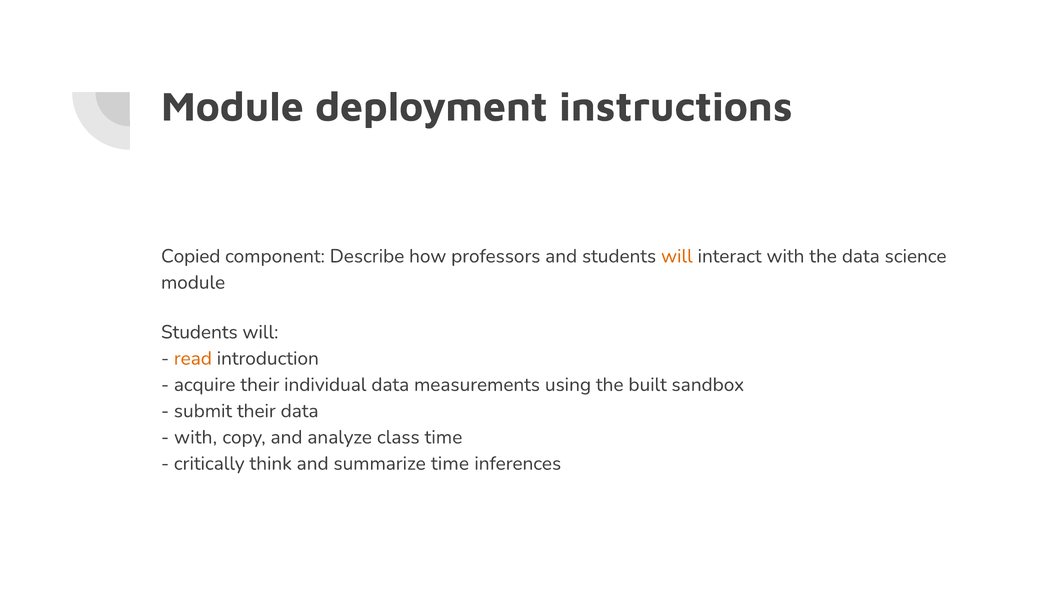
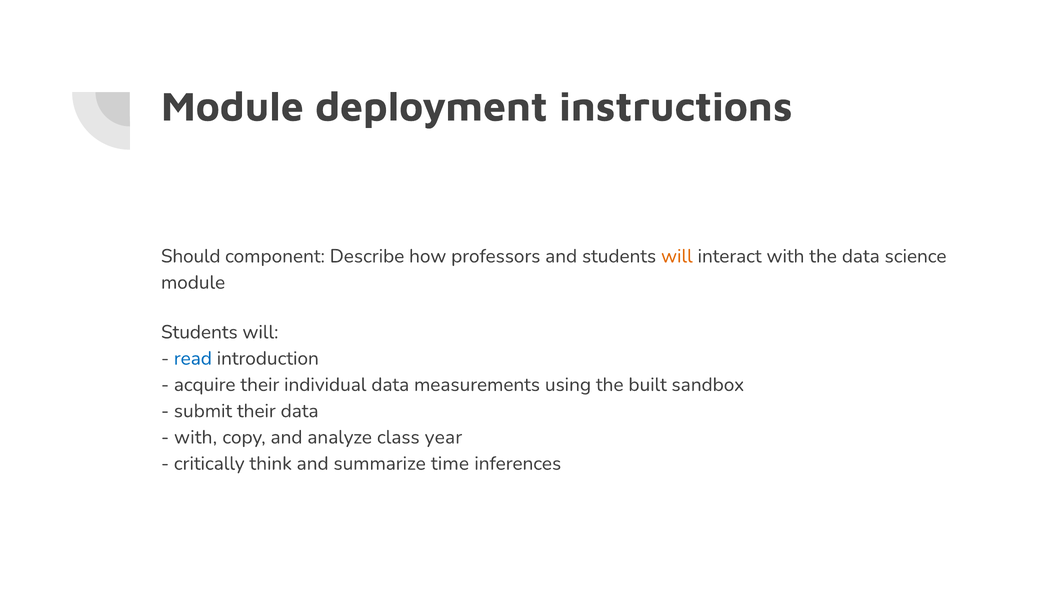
Copied: Copied -> Should (191, 256)
read colour: orange -> blue (193, 359)
class time: time -> year (443, 438)
